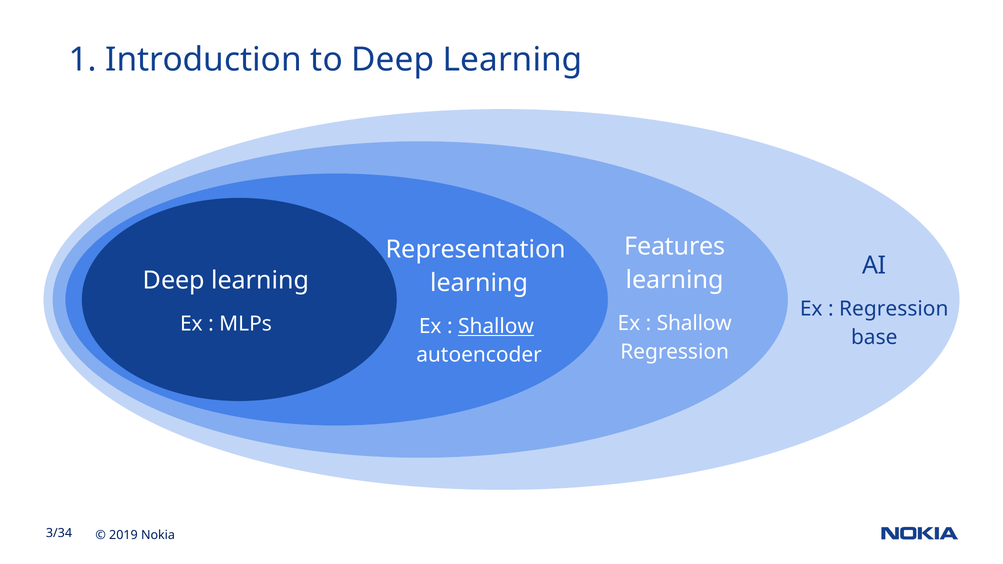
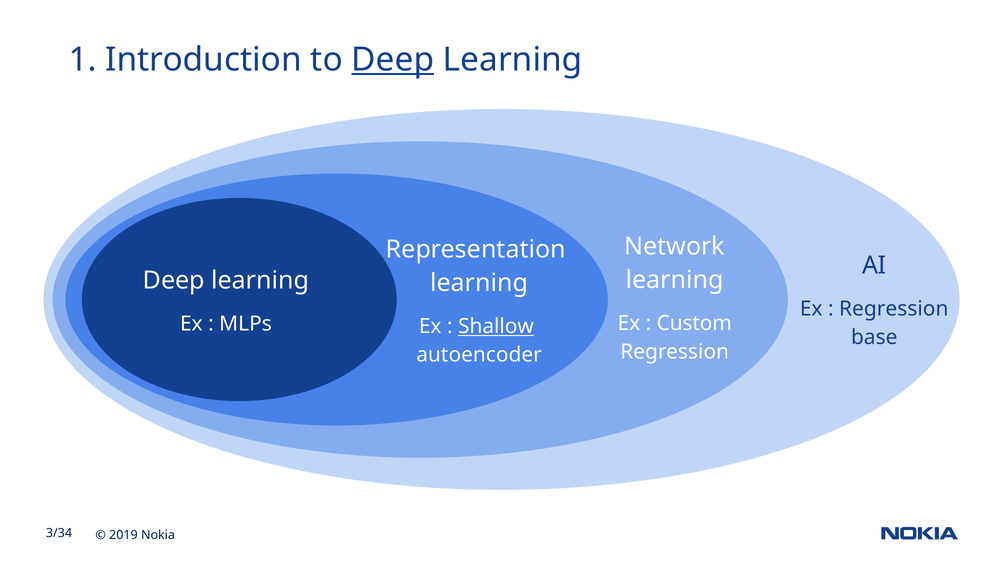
Deep underline: none -> present (393, 60)
Features: Features -> Network (675, 247)
Shallow: Shallow -> Custom (694, 324)
